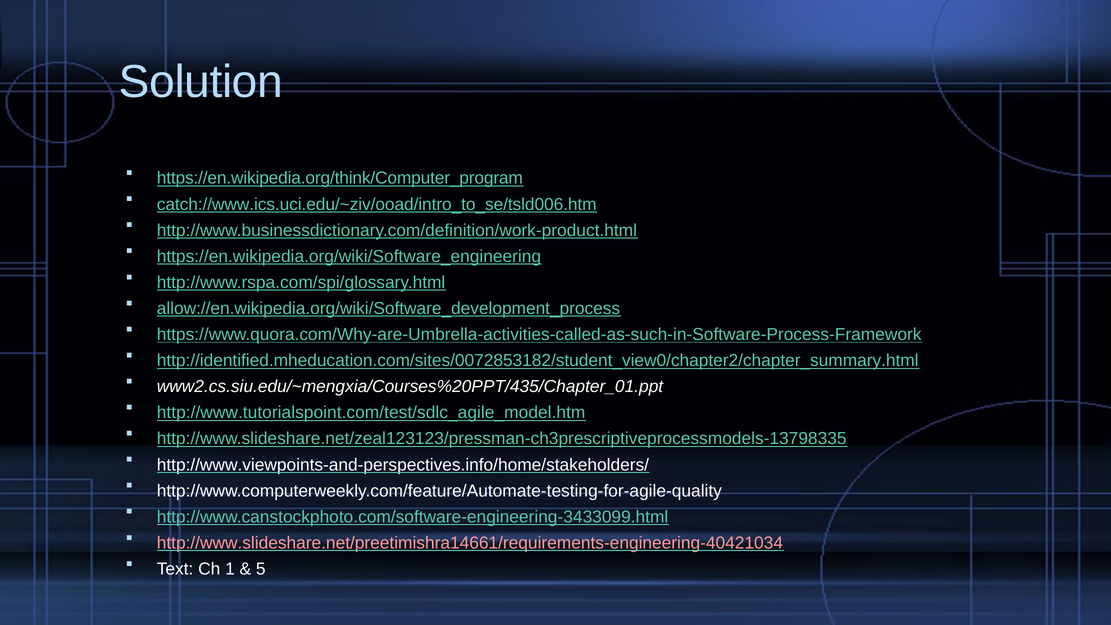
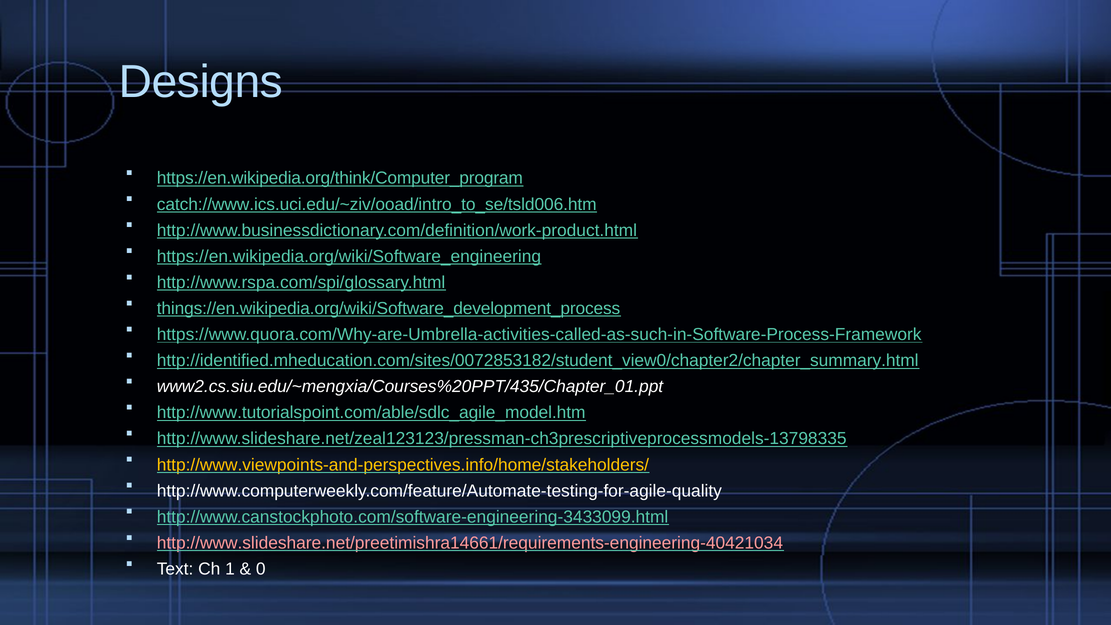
Solution: Solution -> Designs (201, 82)
allow://en.wikipedia.org/wiki/Software_development_process: allow://en.wikipedia.org/wiki/Software_development_process -> things://en.wikipedia.org/wiki/Software_development_process (389, 308)
http://www.tutorialspoint.com/test/sdlc_agile_model.htm: http://www.tutorialspoint.com/test/sdlc_agile_model.htm -> http://www.tutorialspoint.com/able/sdlc_agile_model.htm (371, 413)
http://www.viewpoints-and-perspectives.info/home/stakeholders/ colour: white -> yellow (403, 465)
5: 5 -> 0 (261, 569)
